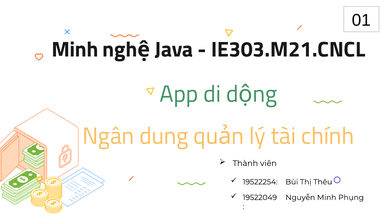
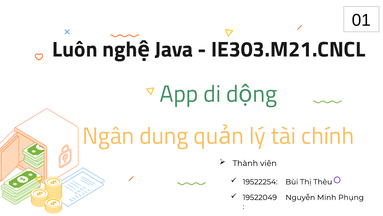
Minh: Minh -> Luôn (75, 49)
